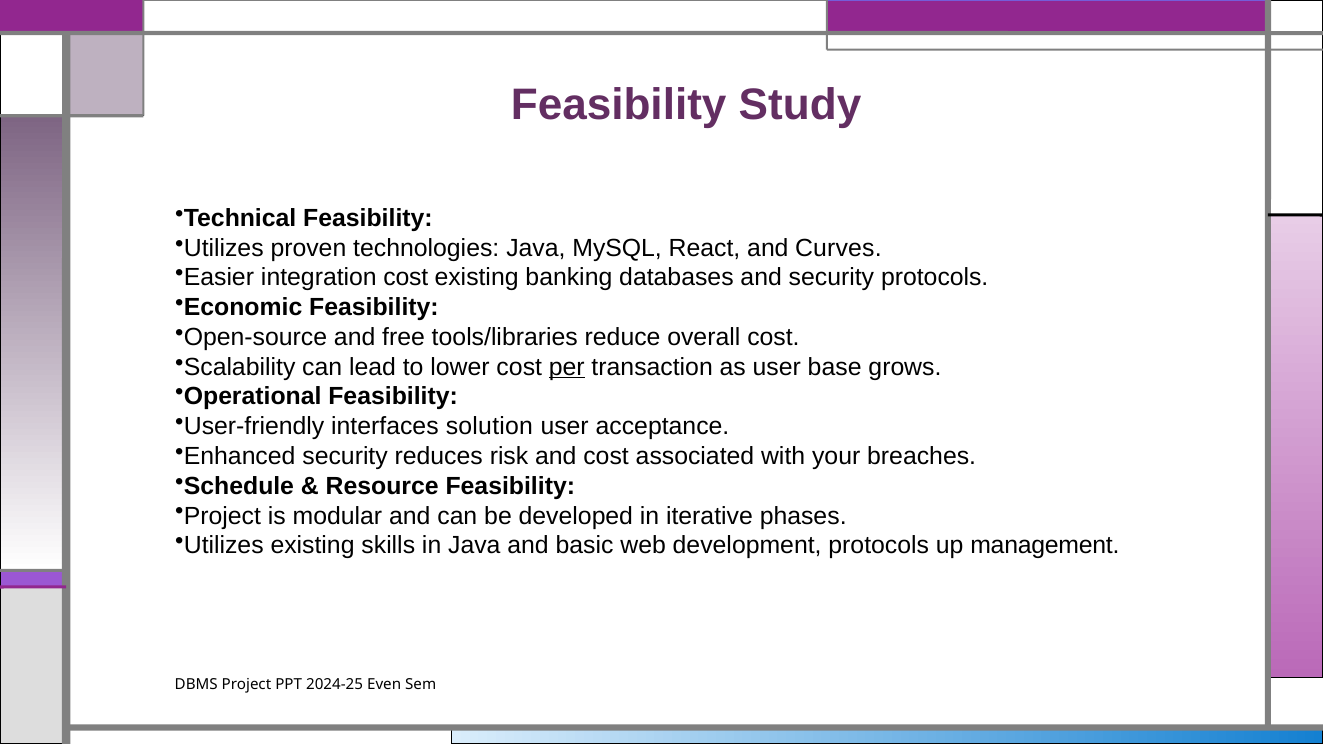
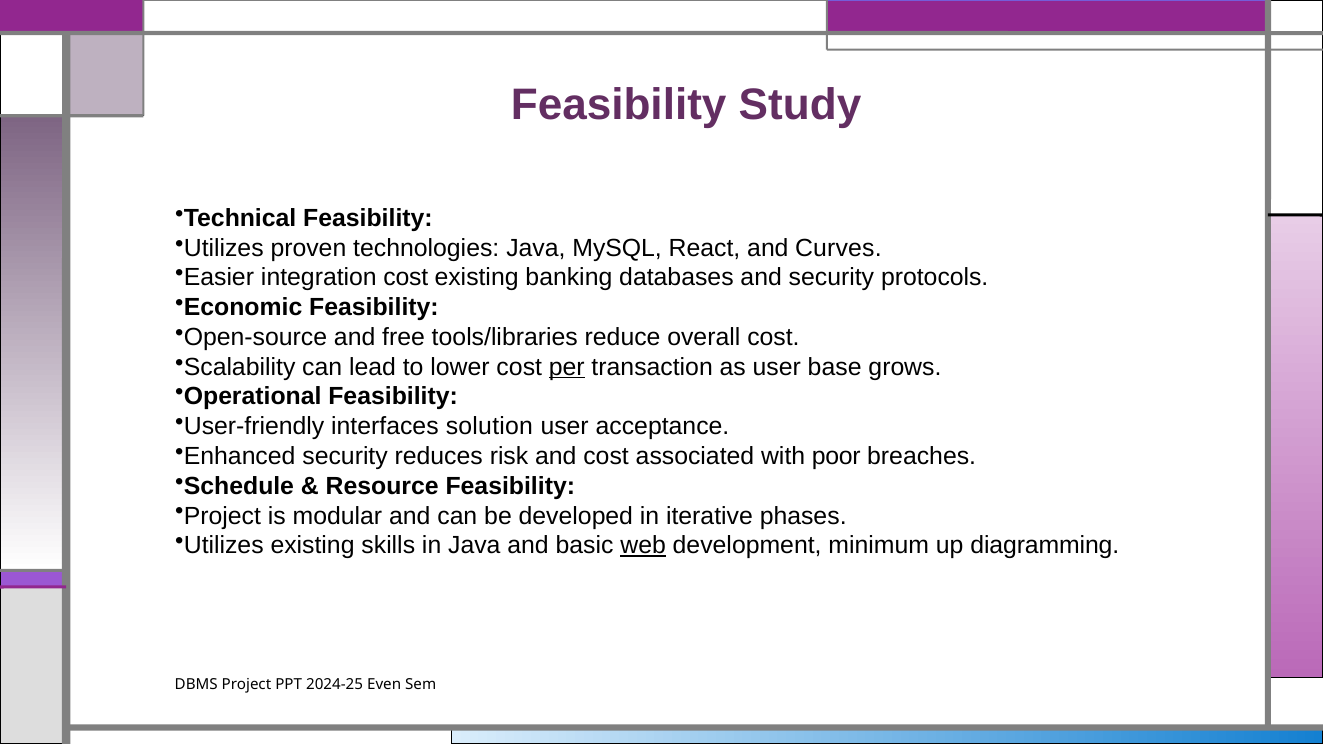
your: your -> poor (836, 457)
web underline: none -> present (643, 546)
development protocols: protocols -> minimum (879, 546)
management: management -> diagramming (1045, 546)
